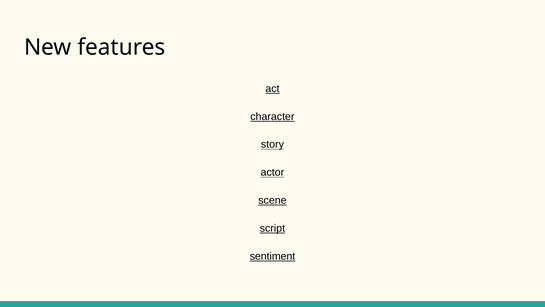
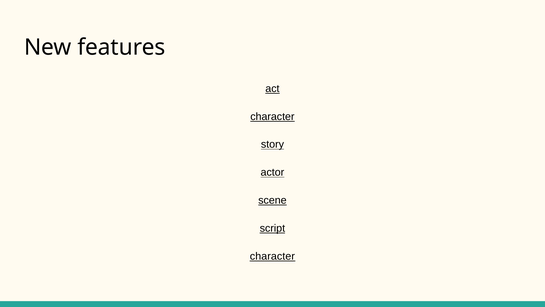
sentiment: sentiment -> character (272, 256)
